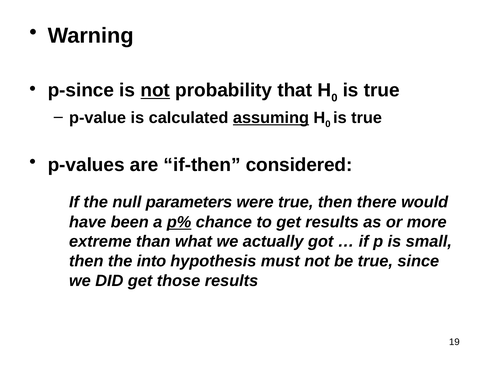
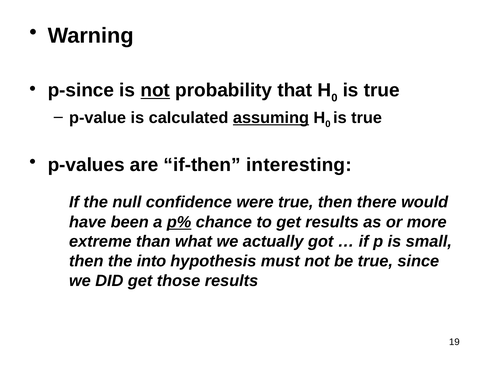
considered: considered -> interesting (299, 165)
parameters: parameters -> confidence (189, 202)
